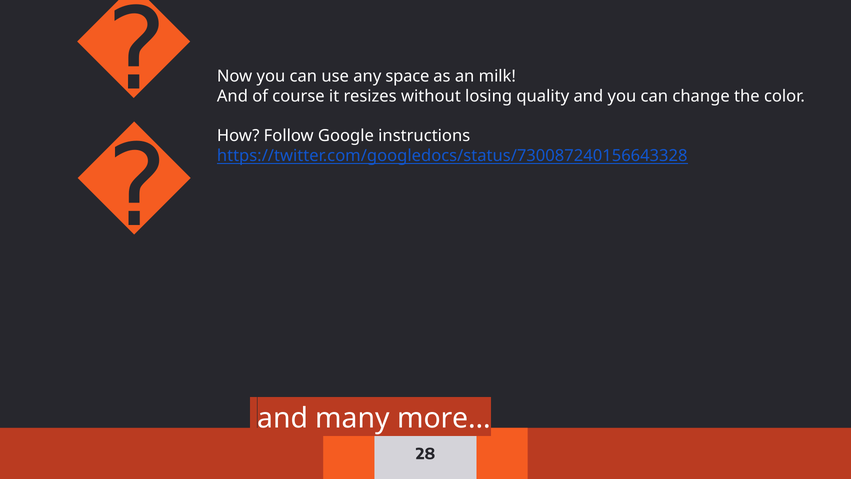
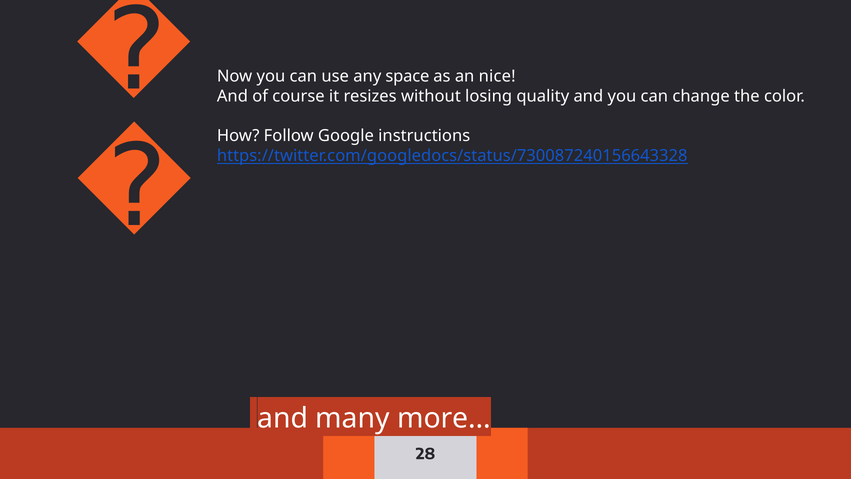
milk: milk -> nice (497, 76)
